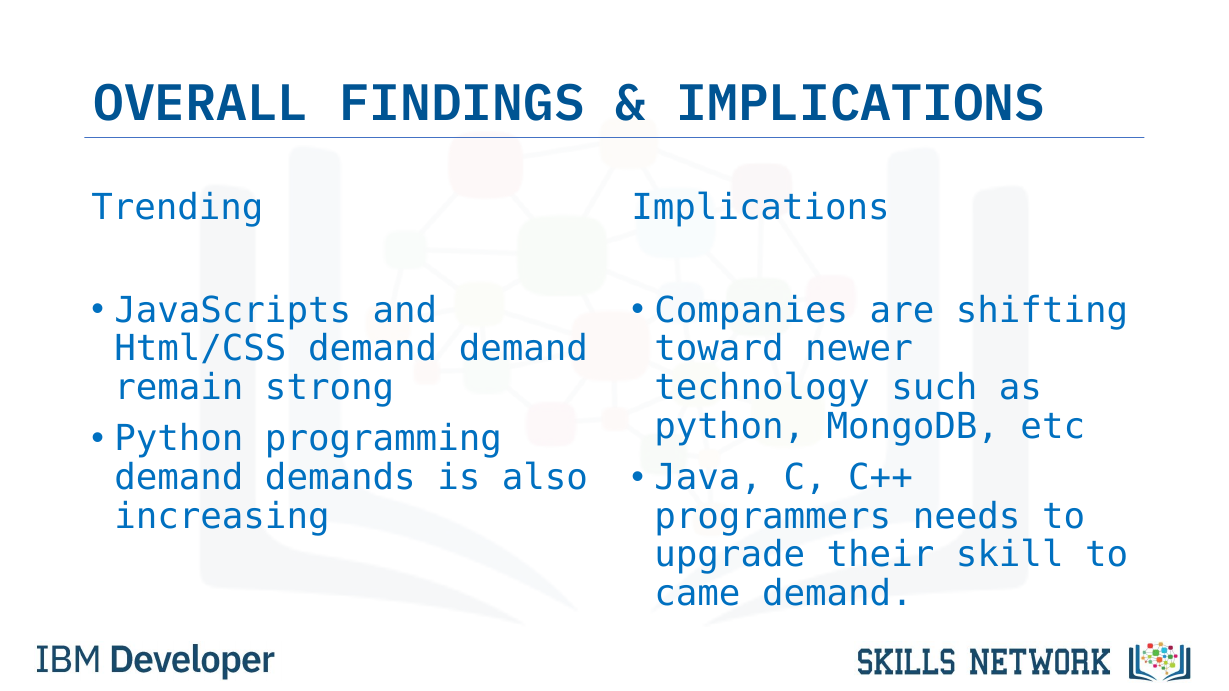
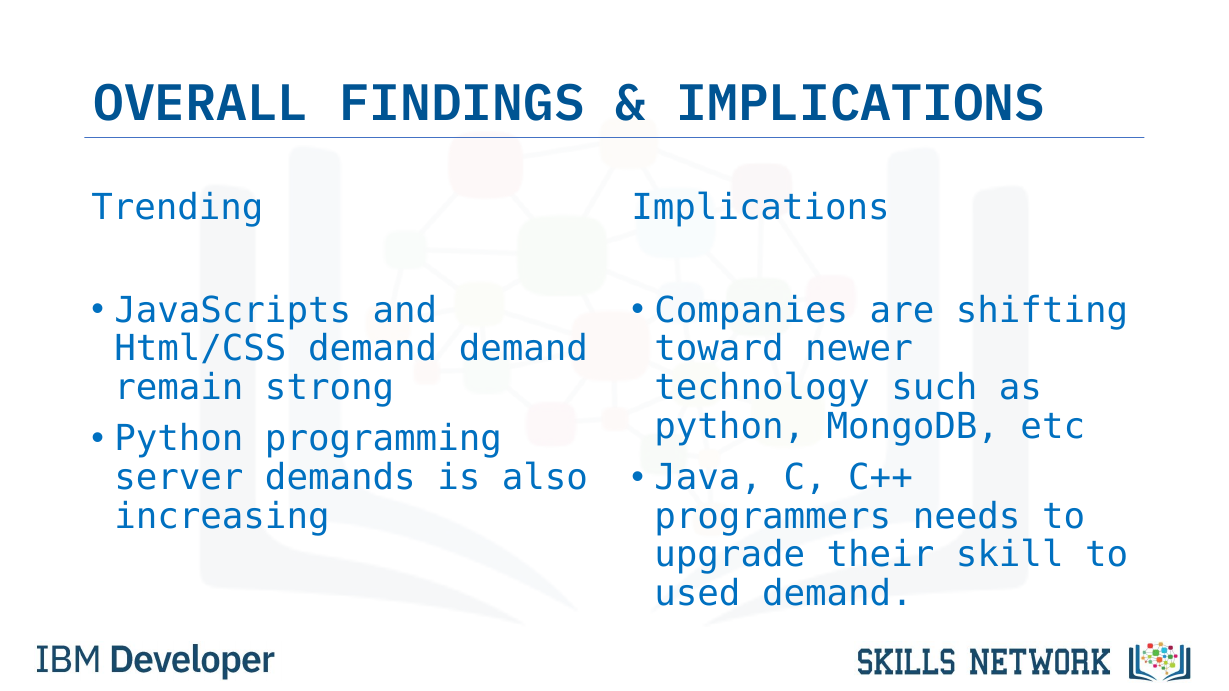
demand: demand -> server (179, 478)
came: came -> used (698, 594)
